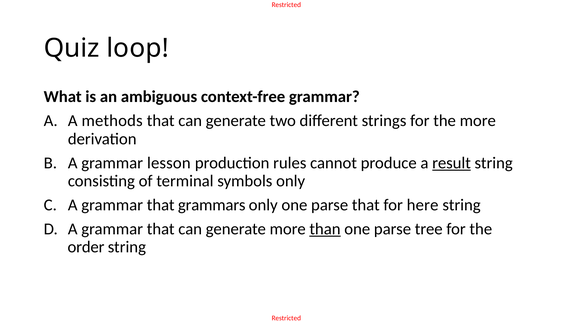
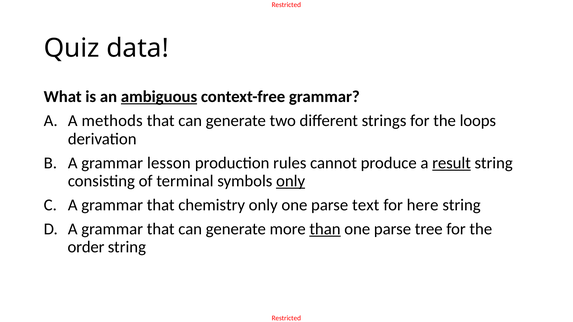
loop: loop -> data (138, 48)
ambiguous underline: none -> present (159, 97)
the more: more -> loops (478, 121)
only underline: none -> present (291, 181)
grammars: grammars -> chemistry (212, 205)
parse that: that -> text (366, 205)
